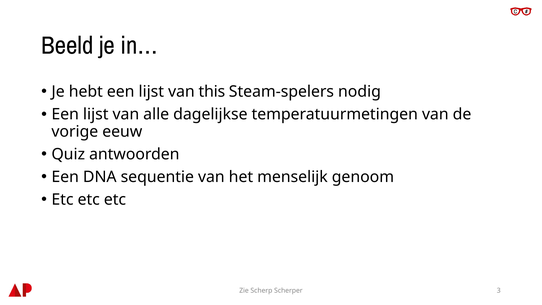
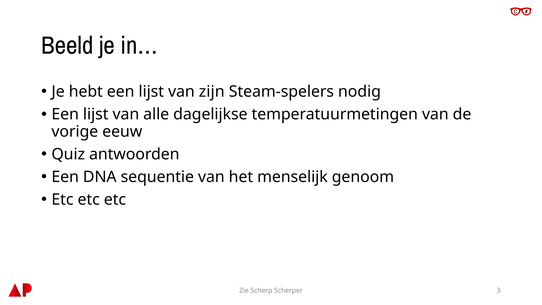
this: this -> zijn (212, 92)
